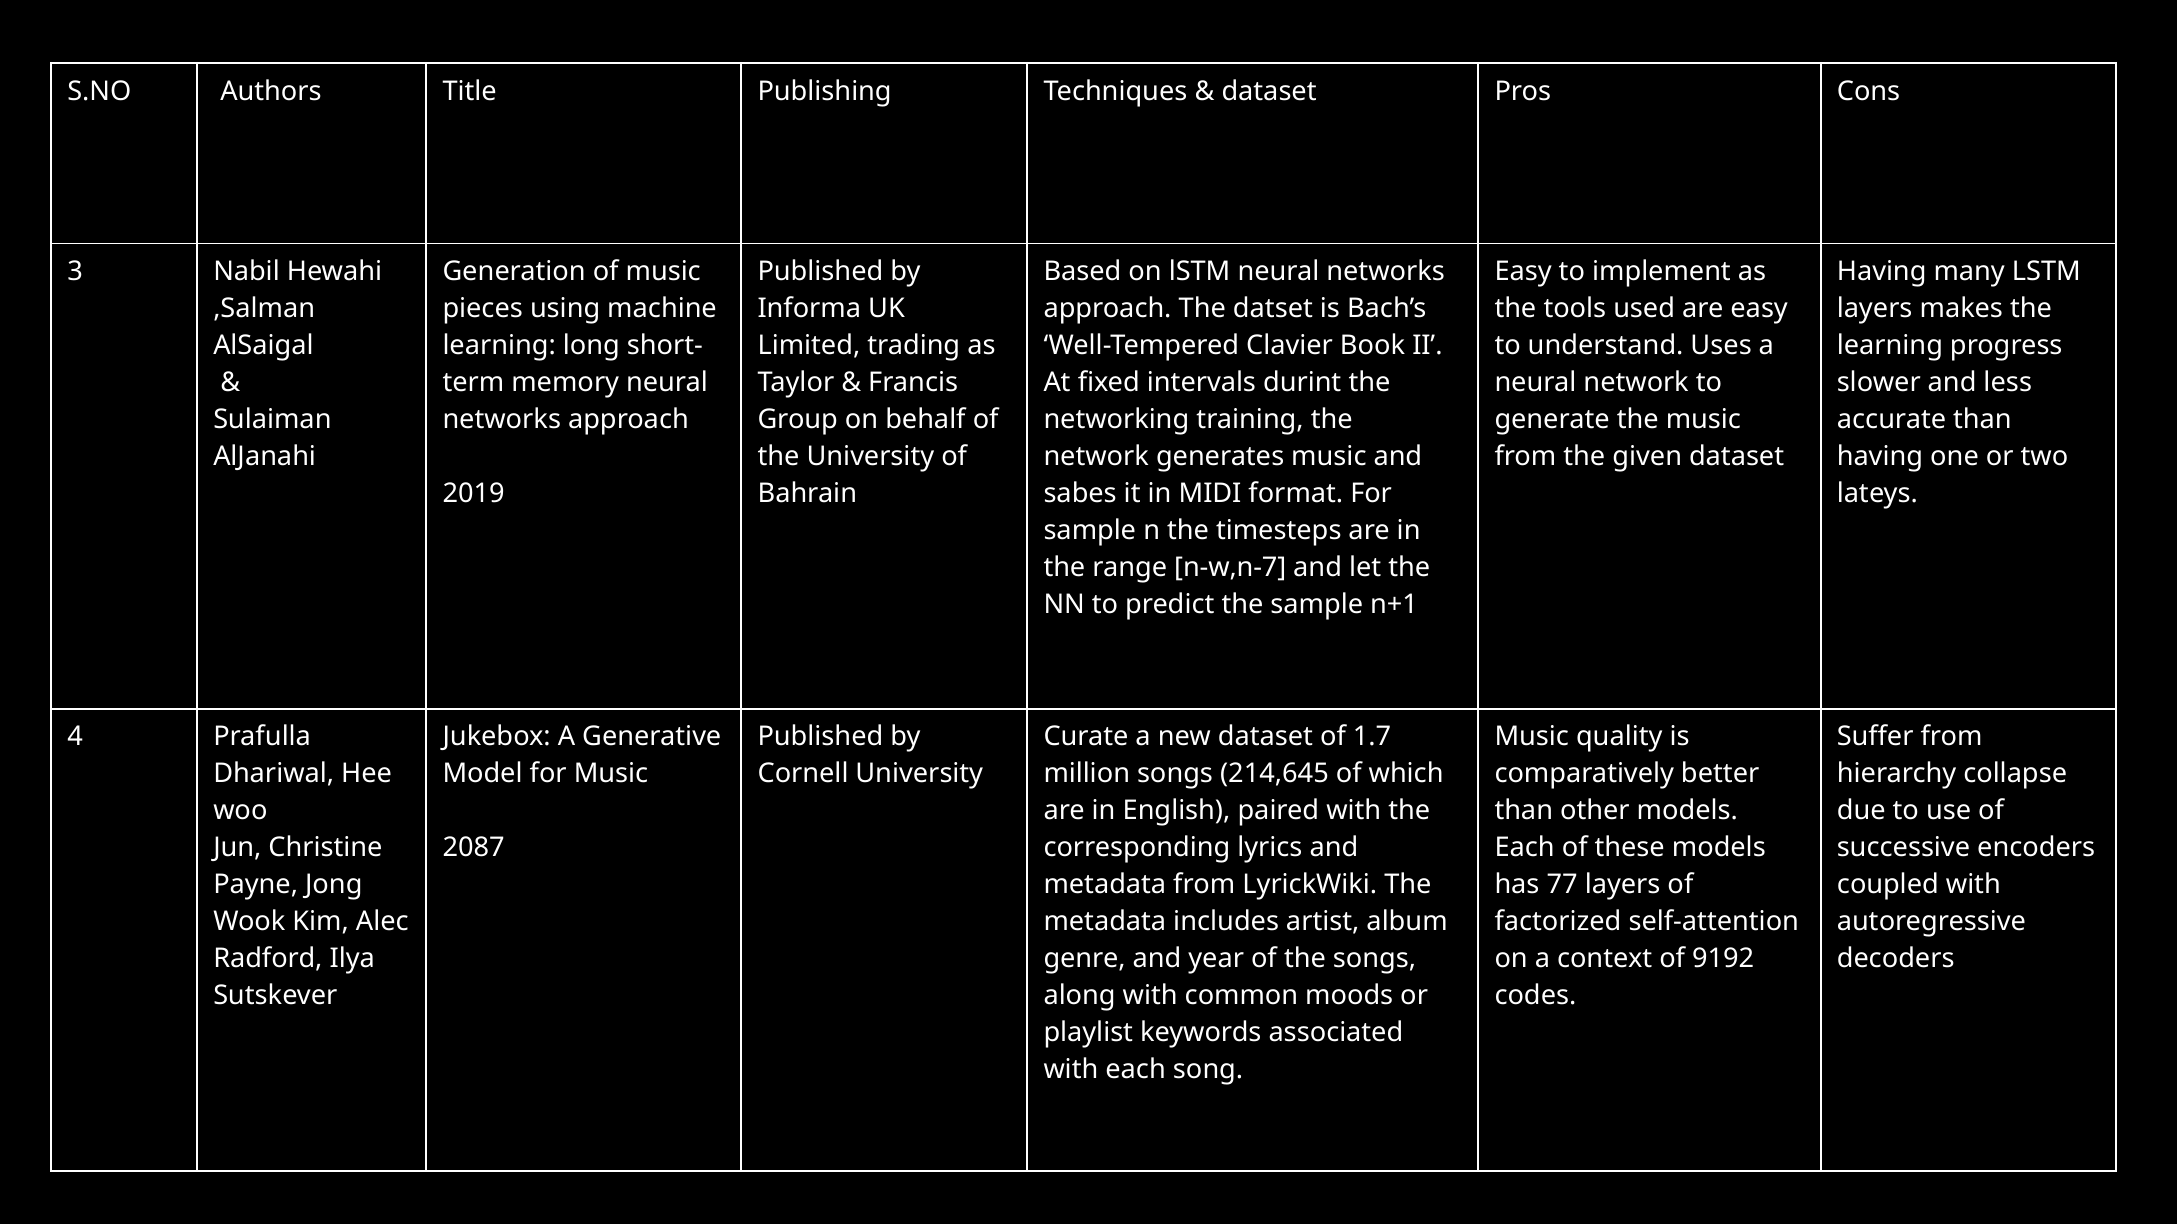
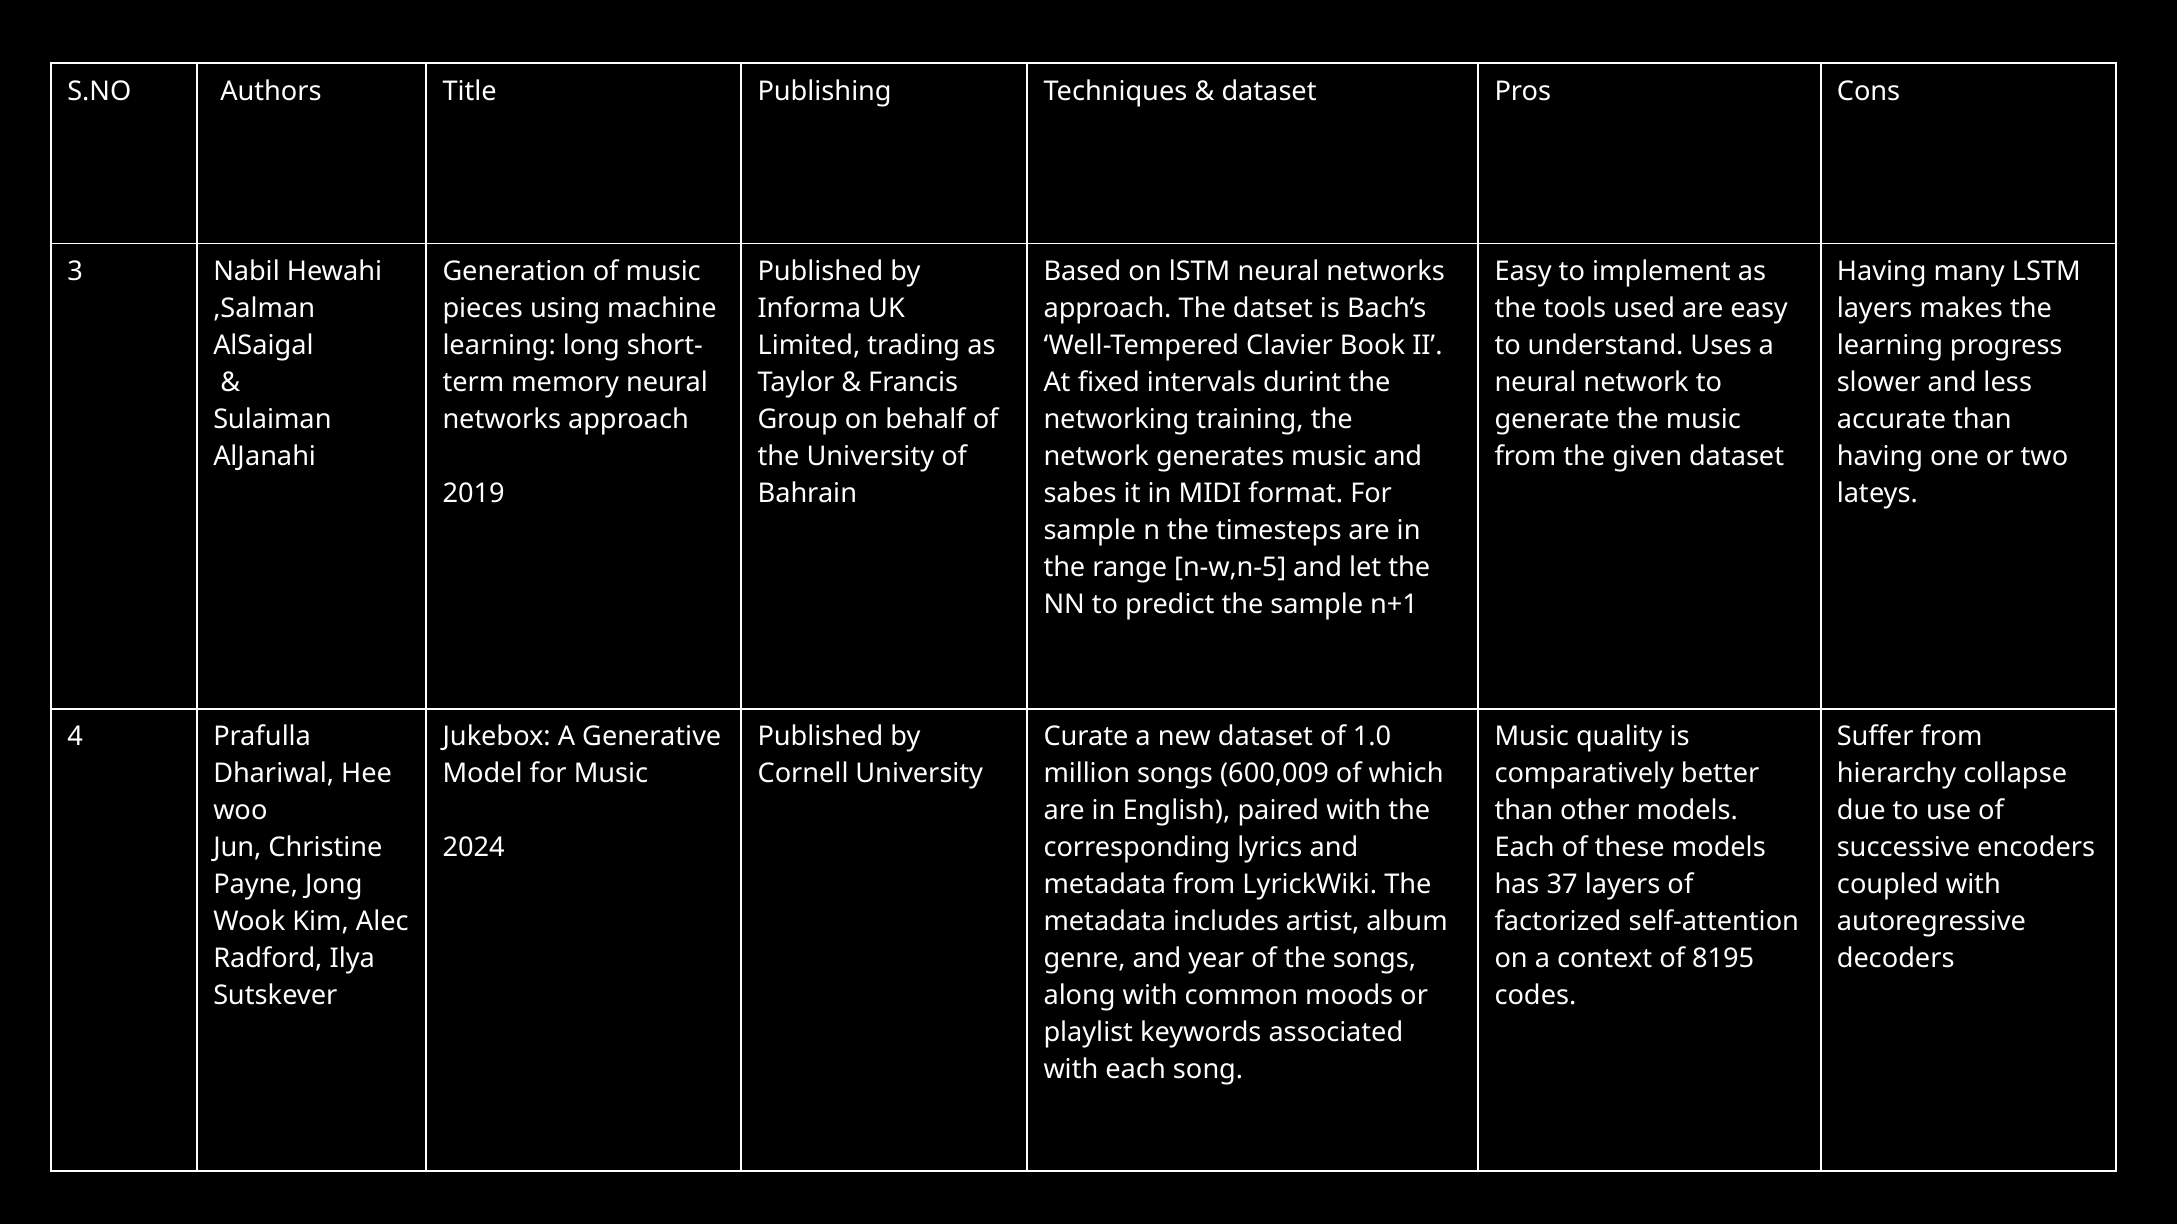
n-w,n-7: n-w,n-7 -> n-w,n-5 (1230, 568)
1.7: 1.7 -> 1.0 (1372, 737)
214,645: 214,645 -> 600,009 (1274, 774)
2087: 2087 -> 2024 (474, 848)
77: 77 -> 37 (1562, 885)
9192: 9192 -> 8195 (1723, 959)
